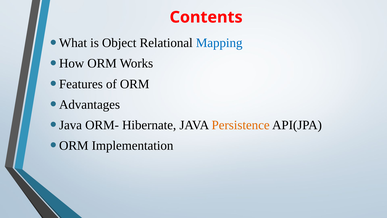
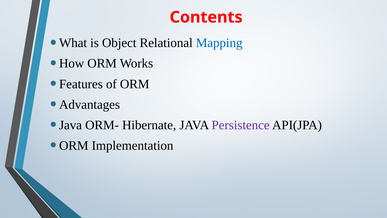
Persistence colour: orange -> purple (241, 125)
